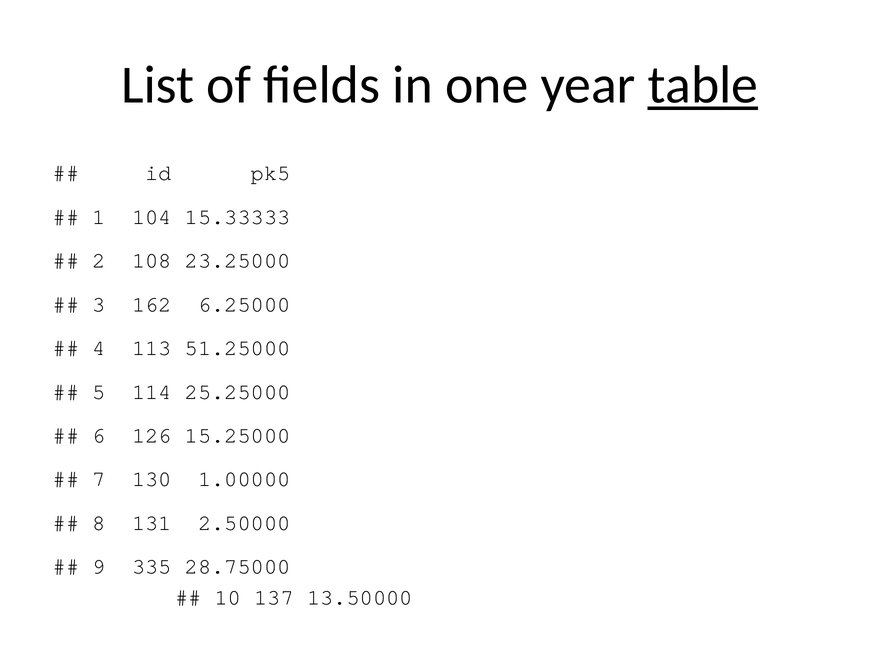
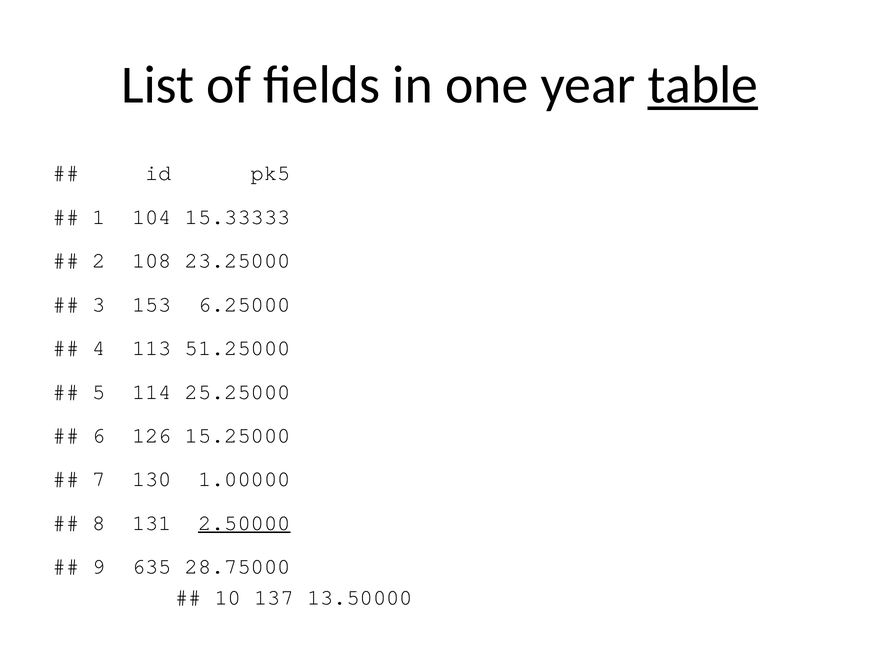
162: 162 -> 153 (152, 304)
2.50000 underline: none -> present (244, 523)
335: 335 -> 635 (152, 567)
